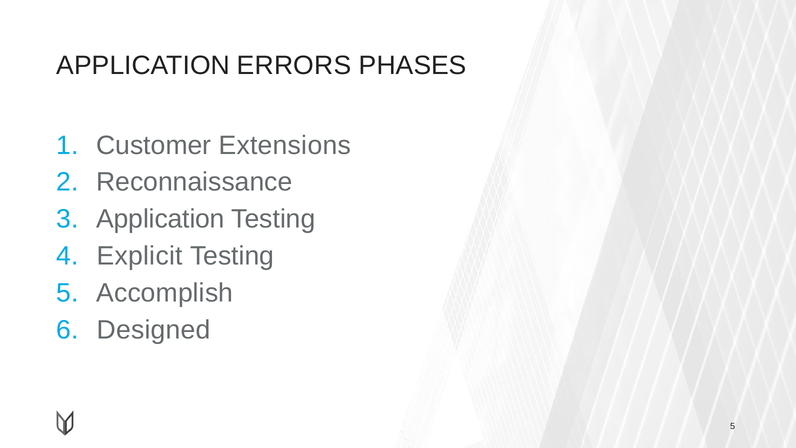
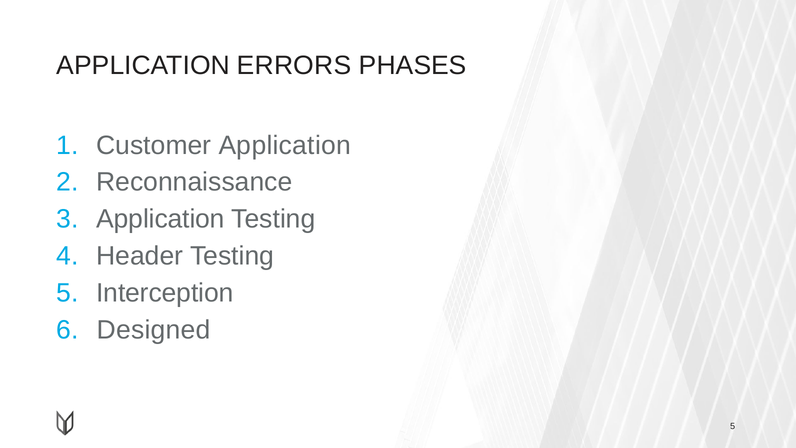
Customer Extensions: Extensions -> Application (285, 145)
Explicit: Explicit -> Header (140, 256)
Accomplish: Accomplish -> Interception (165, 293)
